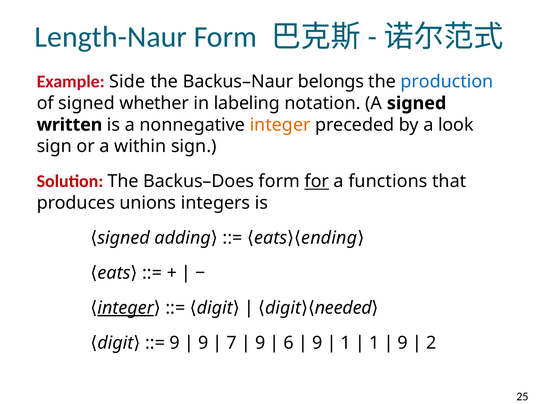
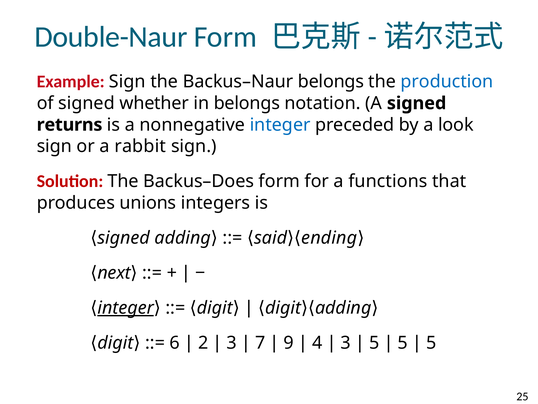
Length-Naur: Length-Naur -> Double-Naur (111, 37)
Example Side: Side -> Sign (127, 82)
in labeling: labeling -> belongs (247, 103)
written: written -> returns (70, 125)
integer colour: orange -> blue (280, 125)
within: within -> rabbit (140, 146)
for underline: present -> none (317, 181)
eats: eats -> said (271, 238)
eats: eats -> next (114, 273)
needed: needed -> adding (343, 308)
9: 9 -> 6 (175, 343)
9: 9 -> 2 (203, 343)
7: 7 -> 3 (232, 343)
9: 9 -> 7 (260, 343)
6: 6 -> 9 (289, 343)
9: 9 -> 4 (317, 343)
1: 1 -> 3 (346, 343)
1: 1 -> 5 (374, 343)
9: 9 -> 5 (403, 343)
2: 2 -> 5 (431, 343)
